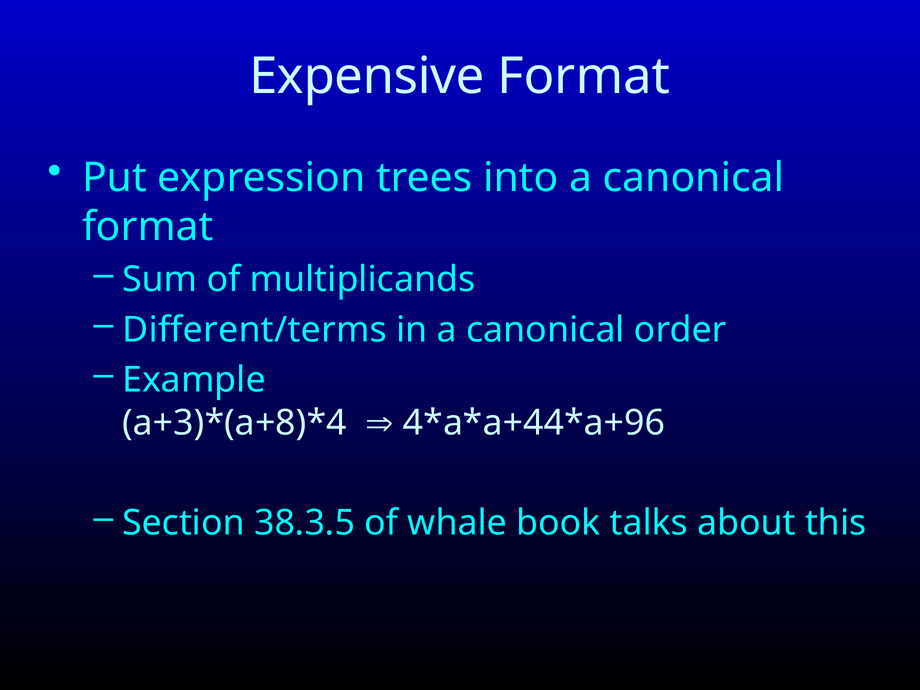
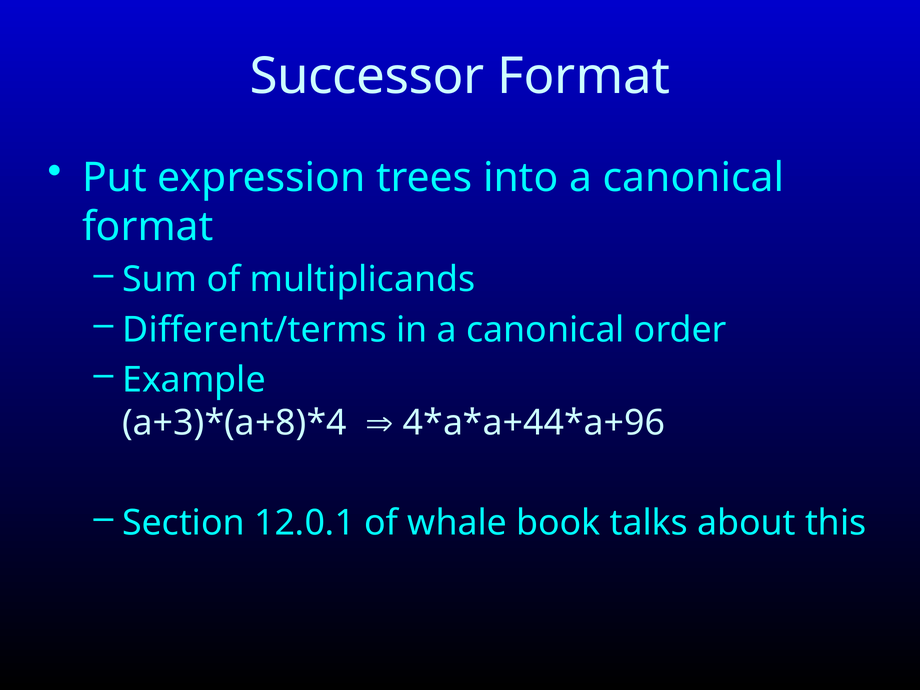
Expensive: Expensive -> Successor (367, 76)
38.3.5: 38.3.5 -> 12.0.1 (305, 523)
